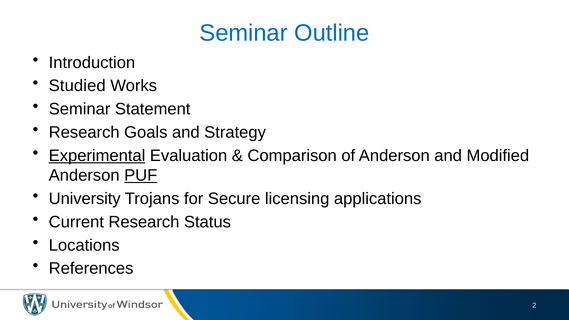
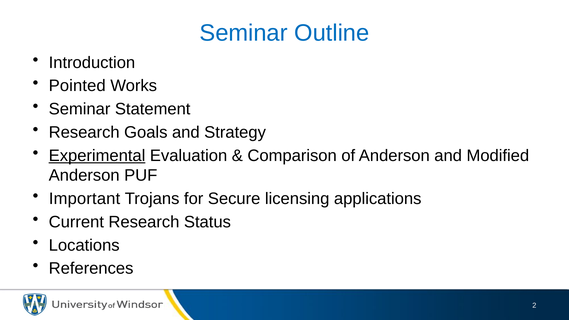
Studied: Studied -> Pointed (77, 86)
PUF underline: present -> none (141, 176)
University: University -> Important (85, 199)
